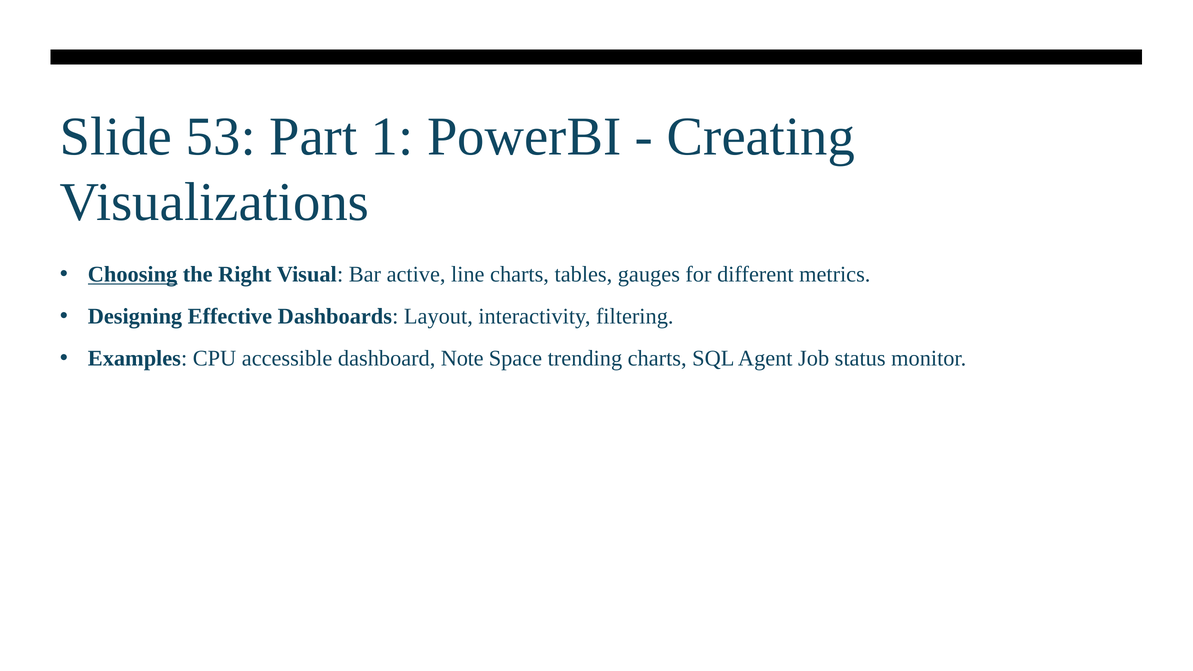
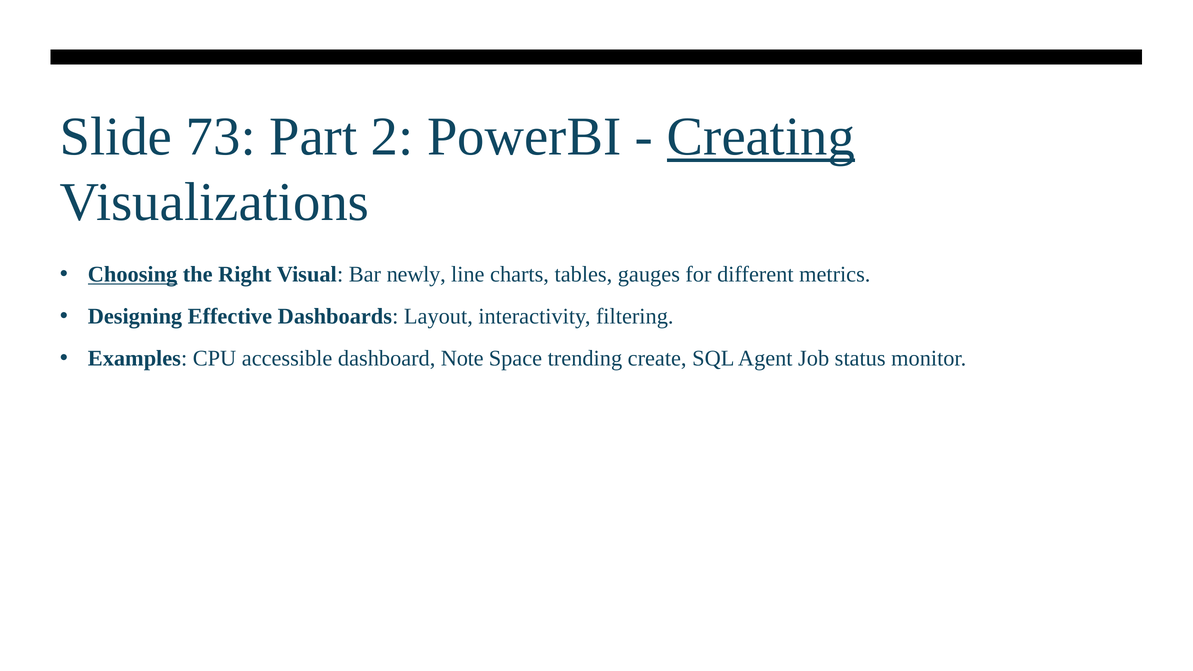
53: 53 -> 73 (221, 137)
1: 1 -> 2 (392, 137)
Creating underline: none -> present (761, 137)
active: active -> newly (416, 274)
trending charts: charts -> create (657, 358)
